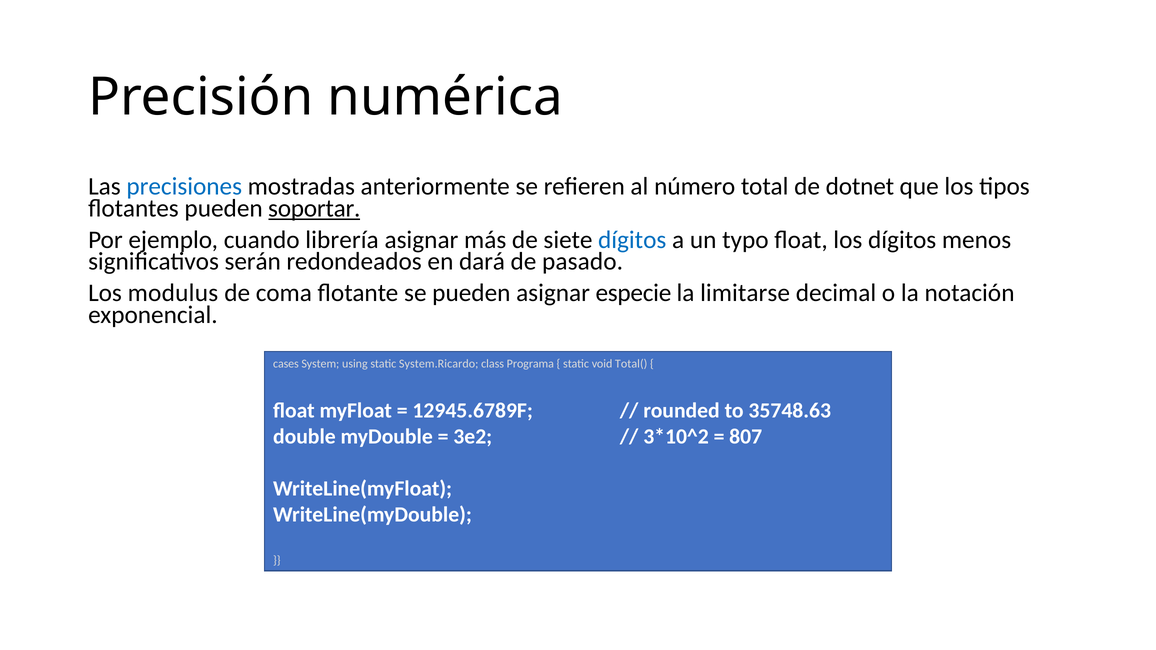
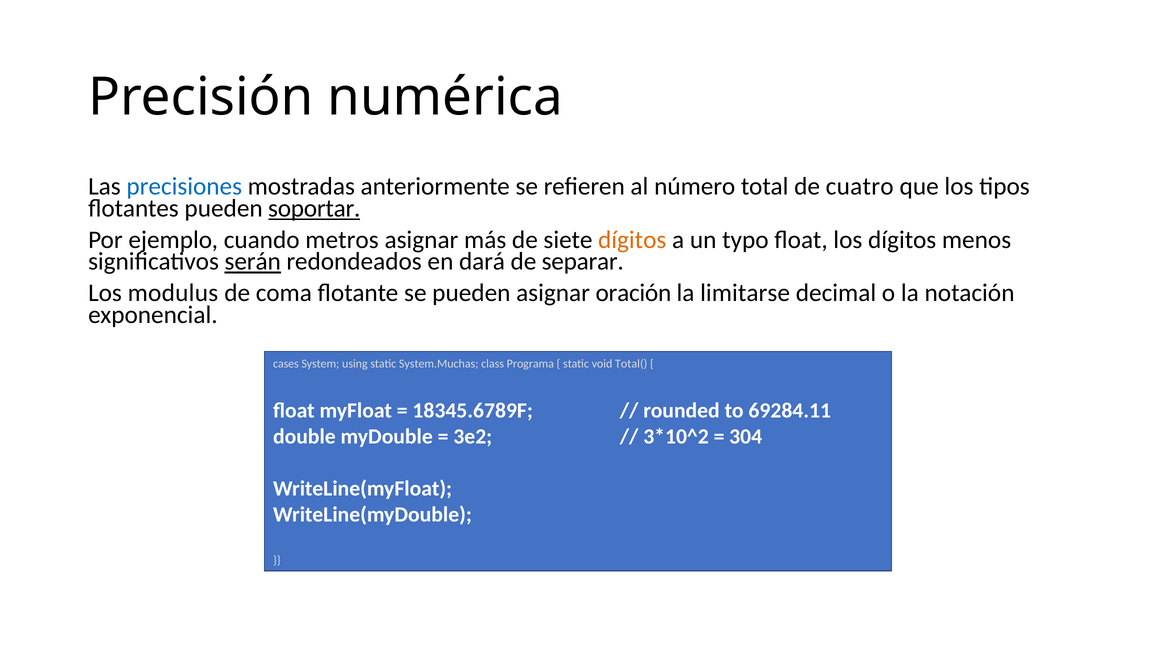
dotnet: dotnet -> cuatro (860, 187)
librería: librería -> metros (342, 240)
dígitos colour: blue -> orange (632, 240)
serán underline: none -> present (253, 262)
pasado: pasado -> separar (583, 262)
especie: especie -> oración (633, 293)
System.Ricardo: System.Ricardo -> System.Muchas (439, 364)
12945.6789F: 12945.6789F -> 18345.6789F (473, 411)
35748.63: 35748.63 -> 69284.11 (790, 411)
807: 807 -> 304 (746, 437)
